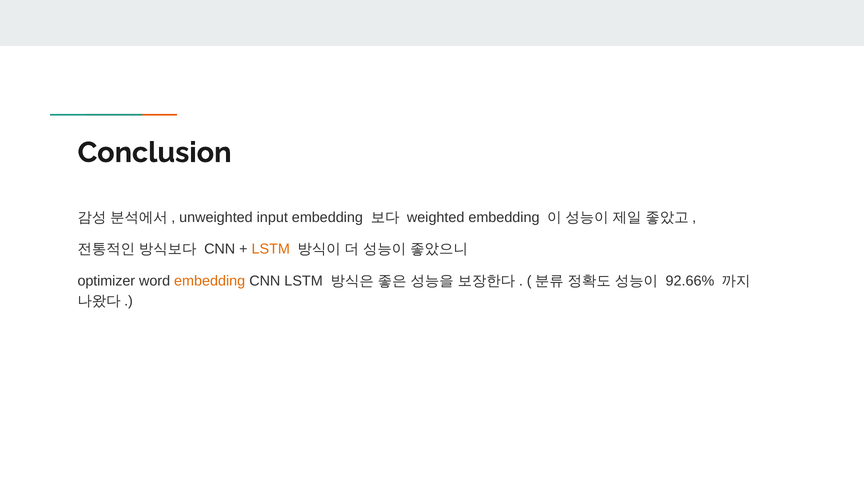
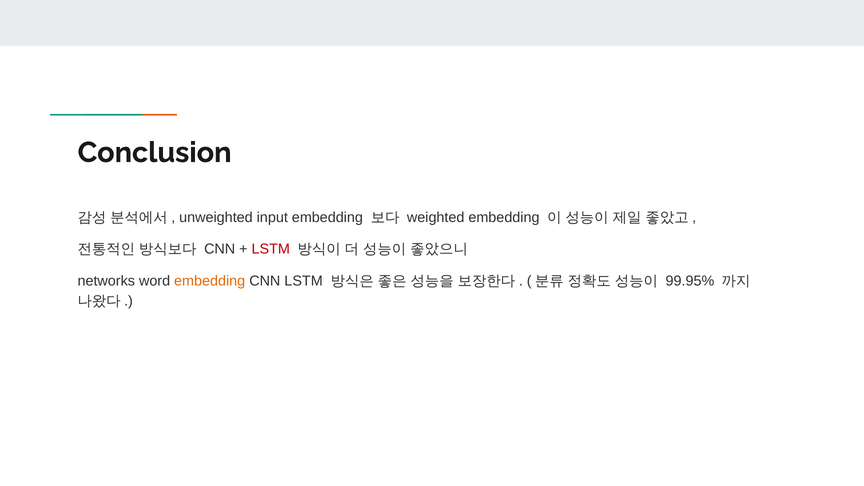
LSTM colour: orange -> red (271, 249)
optimizer: optimizer -> networks (106, 281)
92.66%: 92.66% -> 99.95% (690, 281)
